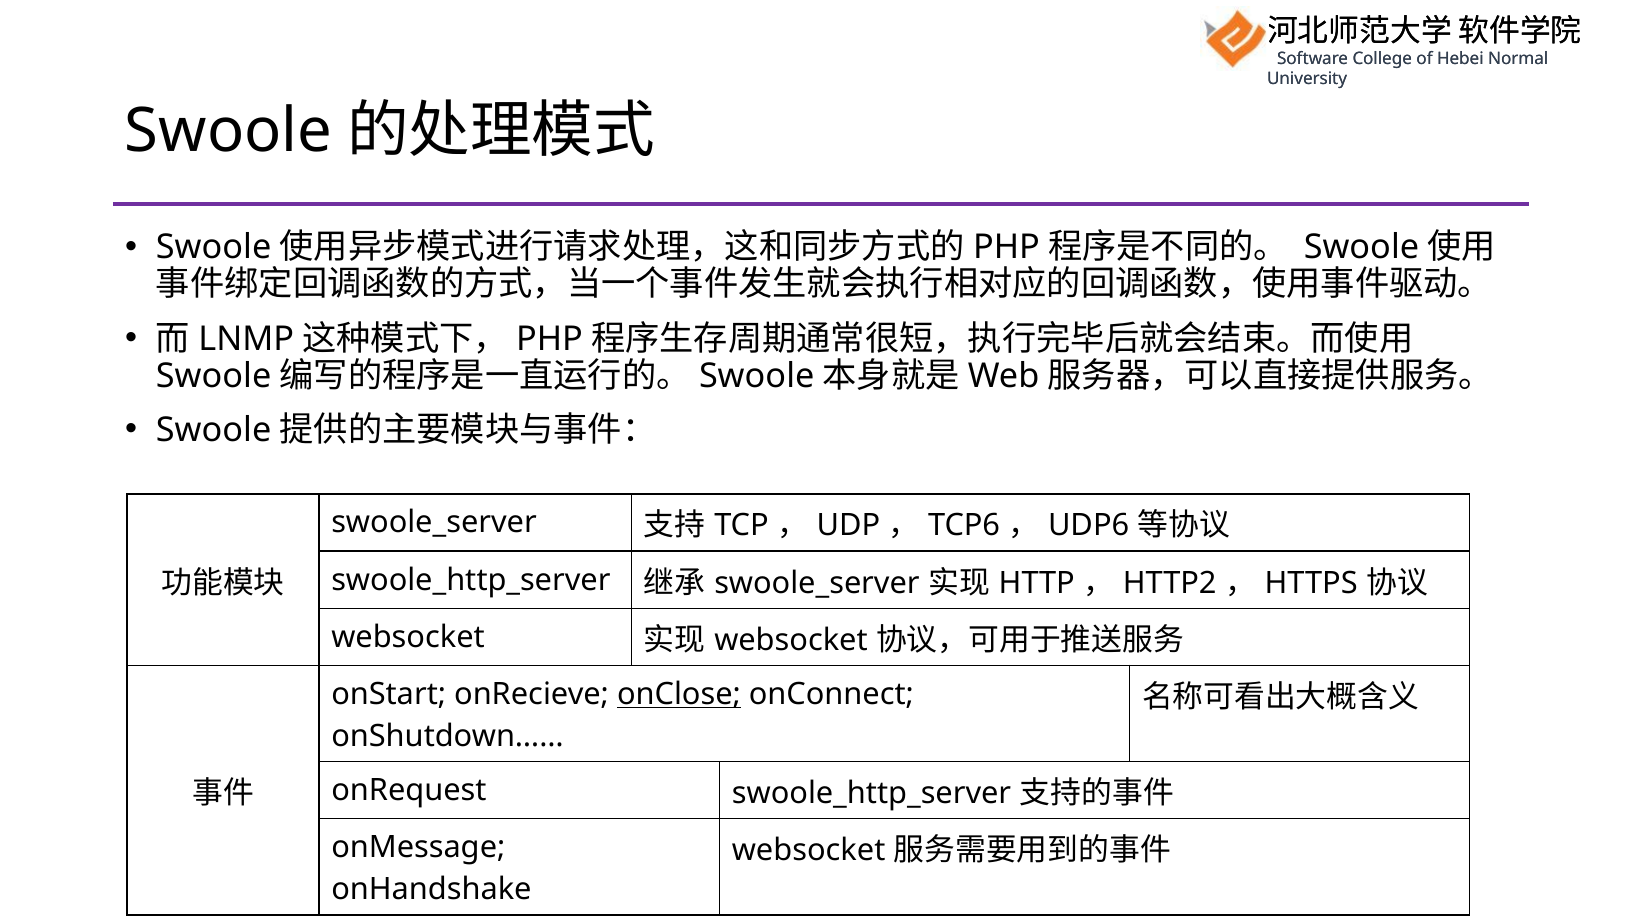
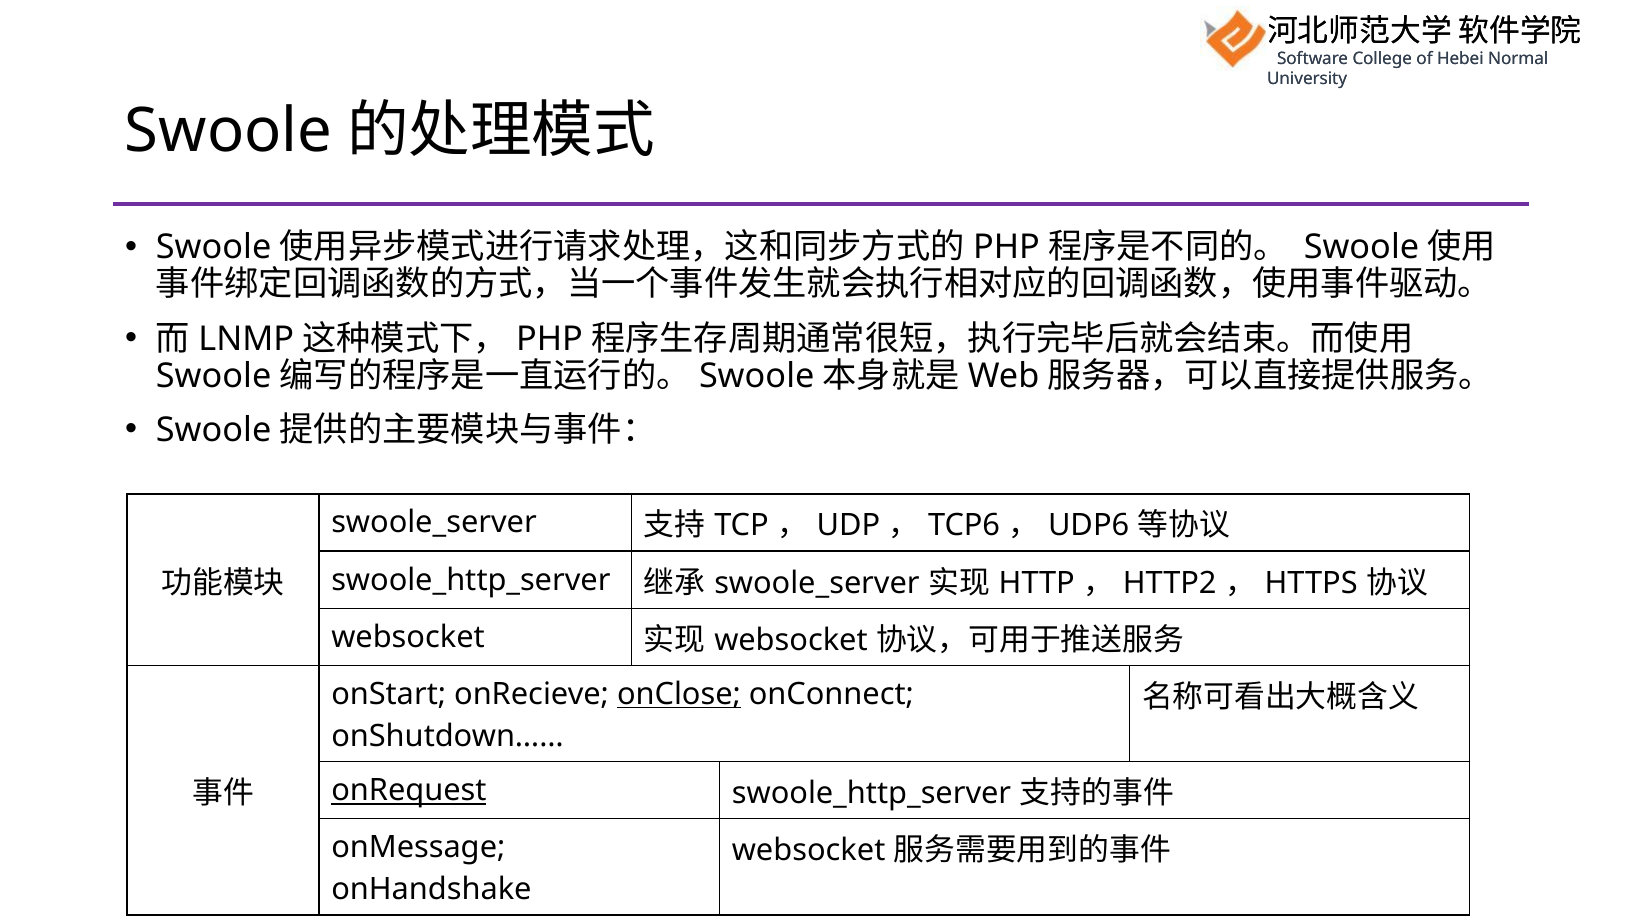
onRequest underline: none -> present (409, 790)
